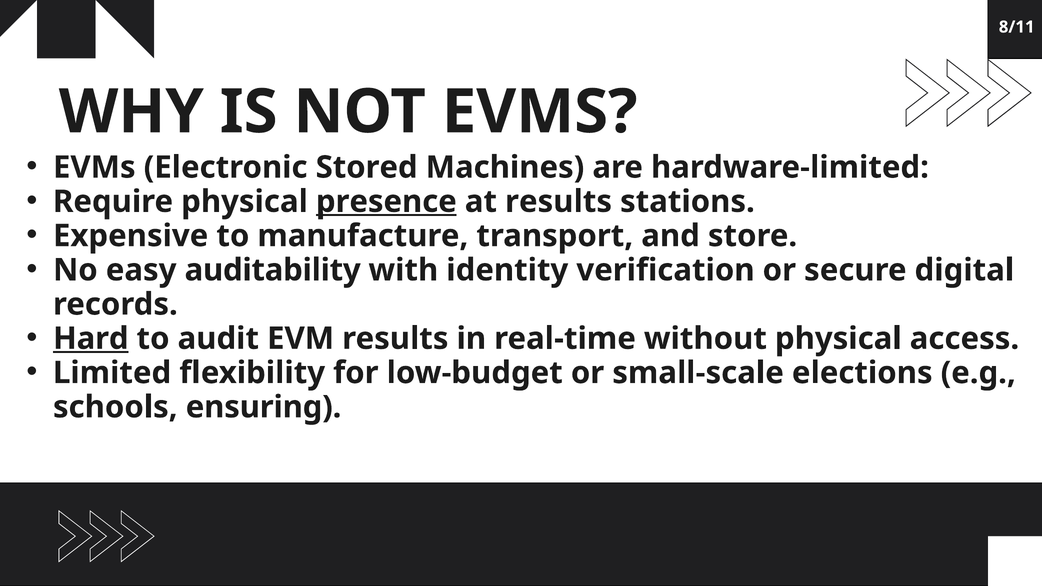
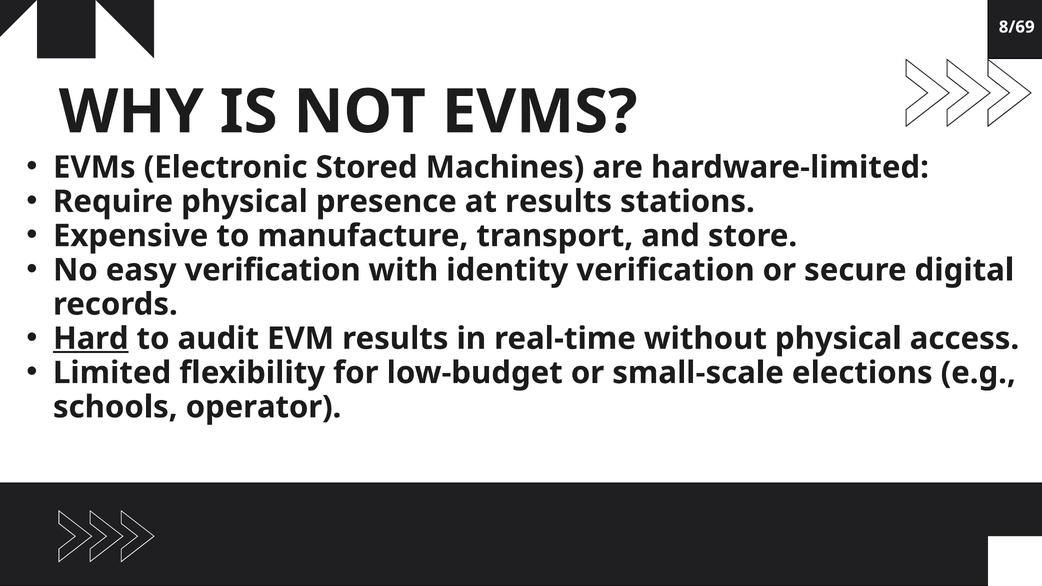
8/11: 8/11 -> 8/69 (1017, 27)
presence underline: present -> none (386, 202)
easy auditability: auditability -> verification (273, 270)
ensuring: ensuring -> operator (263, 407)
